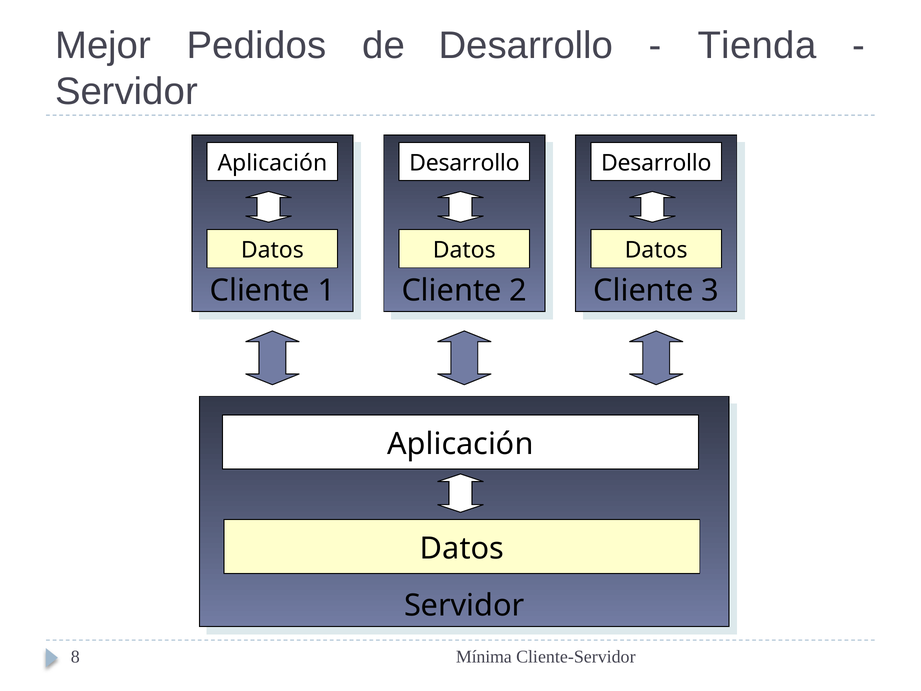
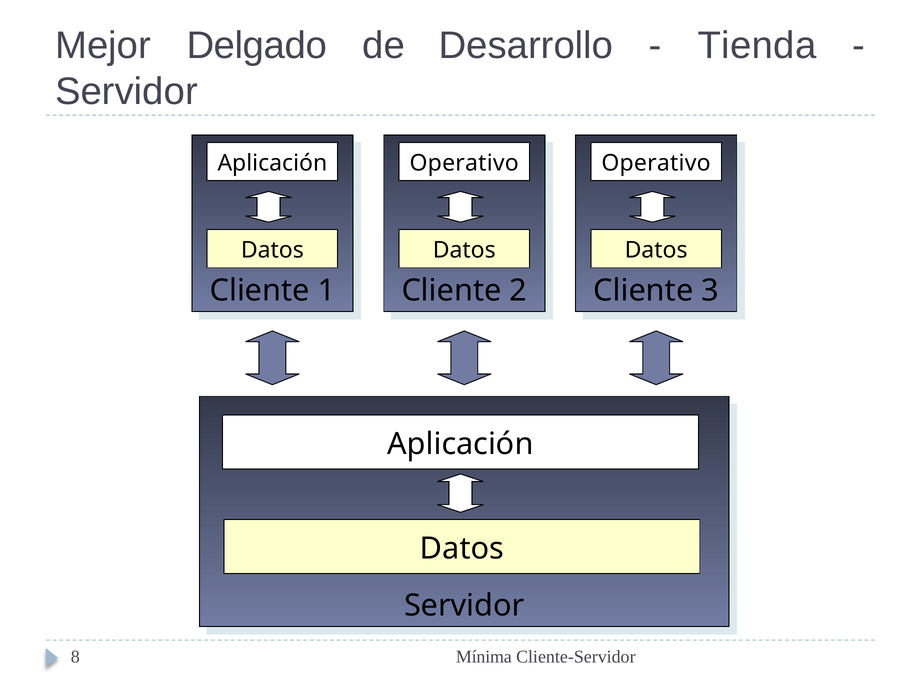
Pedidos: Pedidos -> Delgado (257, 46)
Desarrollo: Desarrollo -> Operativo (464, 163)
Desarrollo: Desarrollo -> Operativo (656, 163)
